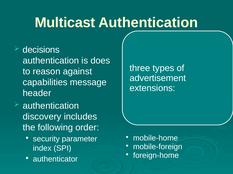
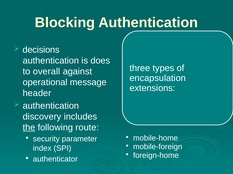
Multicast: Multicast -> Blocking (65, 23)
reason: reason -> overall (47, 72)
advertisement: advertisement -> encapsulation (158, 78)
capabilities: capabilities -> operational (45, 83)
the underline: none -> present (29, 128)
order: order -> route (87, 128)
